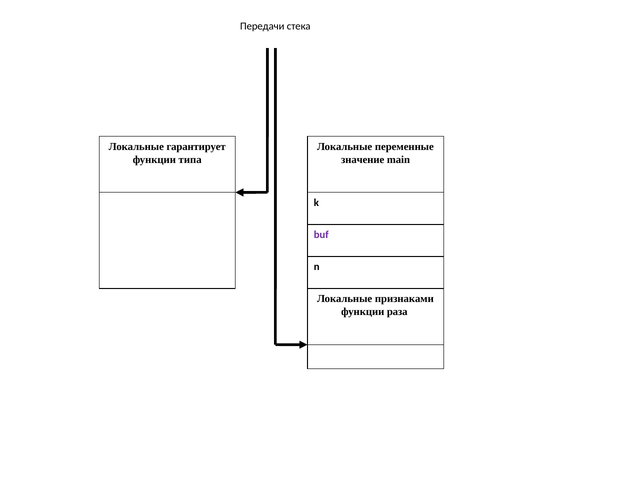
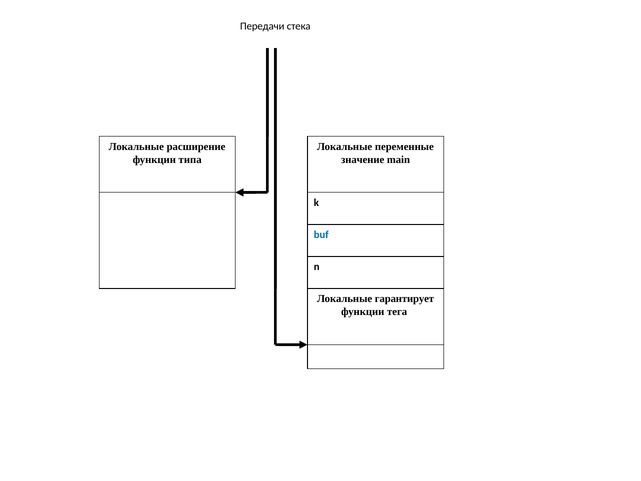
гарантирует: гарантирует -> расширение (196, 147)
buf colour: purple -> blue (321, 235)
признаками: признаками -> гарантирует (404, 299)
раза: раза -> тега (397, 312)
